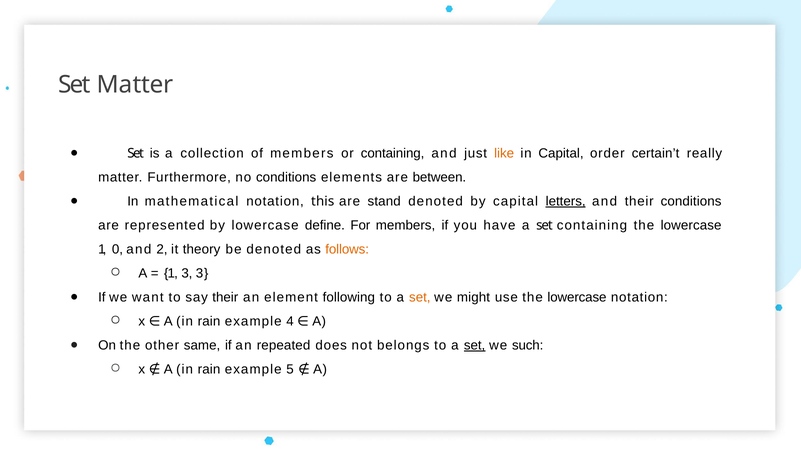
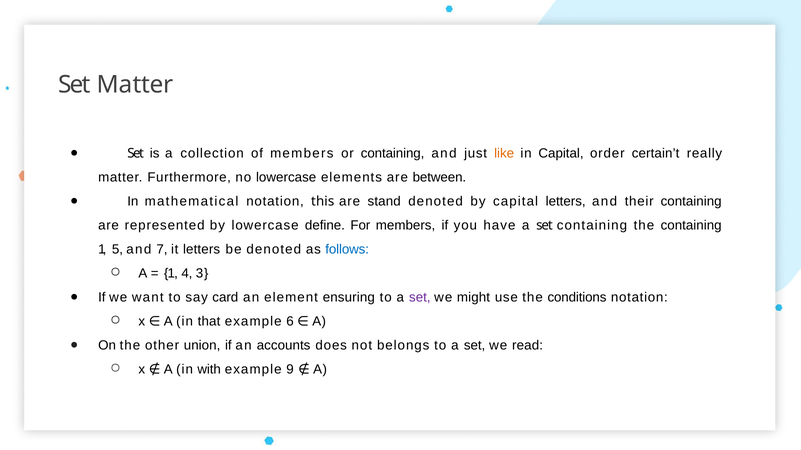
no conditions: conditions -> lowercase (286, 178)
letters underline: present -> none (566, 202)
their conditions: conditions -> containing (691, 202)
containing the lowercase: lowercase -> containing (691, 226)
0: 0 -> 5 (117, 250)
2: 2 -> 7 (162, 250)
it theory: theory -> letters (202, 250)
follows colour: orange -> blue (347, 250)
1 3: 3 -> 4 (187, 274)
say their: their -> card (225, 298)
following: following -> ensuring (349, 298)
set colour: orange -> purple (420, 298)
use the lowercase: lowercase -> conditions (577, 298)
rain: rain -> that (209, 322)
4: 4 -> 6 (290, 322)
same: same -> union (202, 346)
repeated: repeated -> accounts (284, 346)
set underline: present -> none (475, 346)
such: such -> read (528, 346)
rain: rain -> with (209, 370)
5: 5 -> 9 (290, 370)
